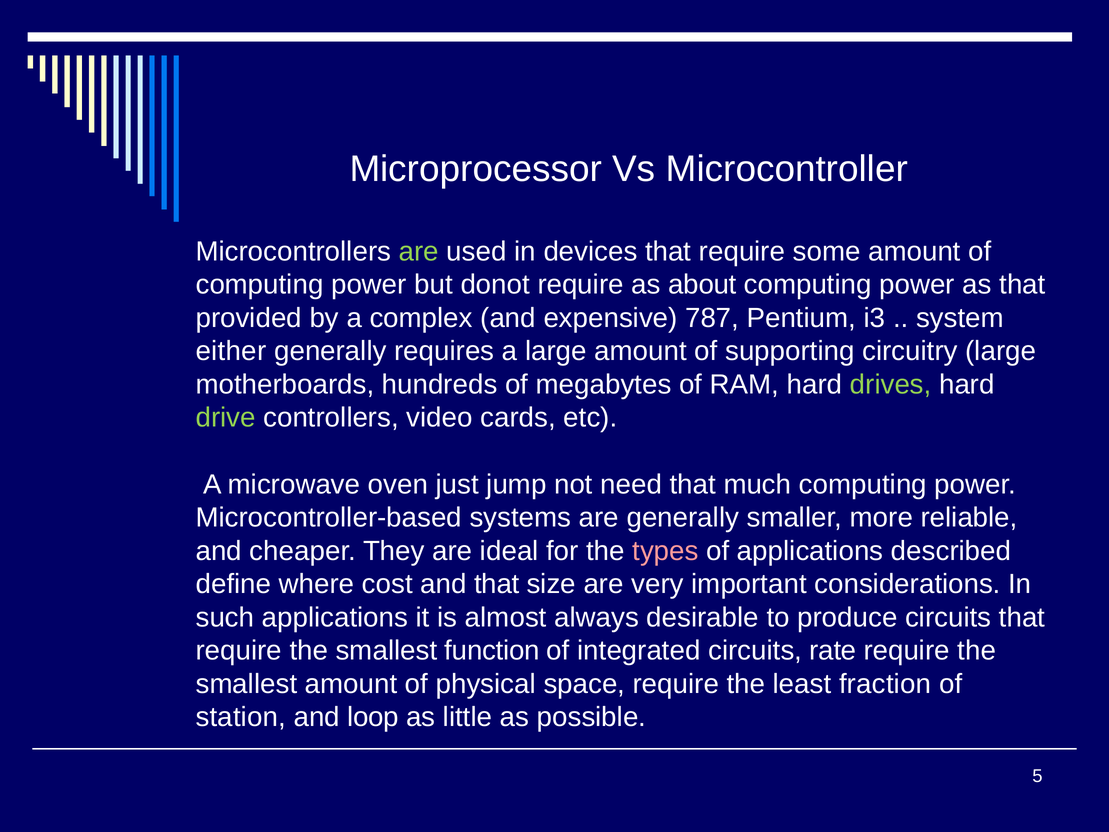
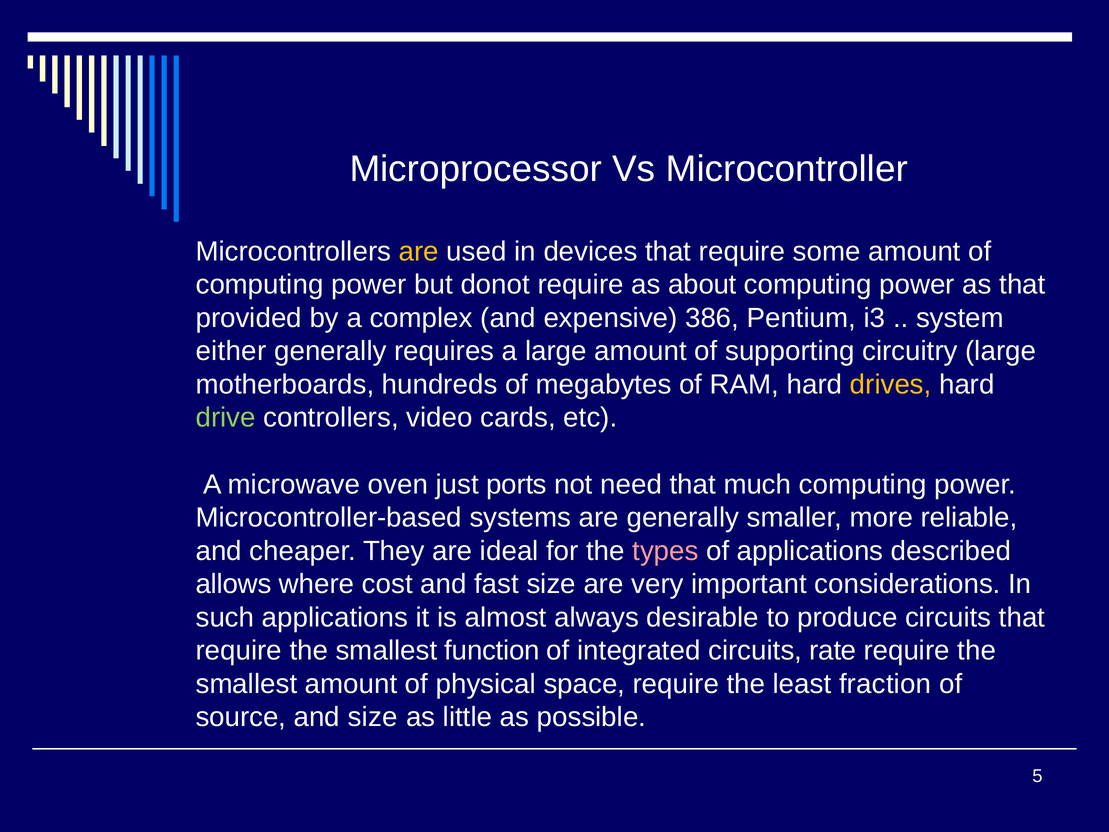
are colour: light green -> yellow (419, 251)
787: 787 -> 386 (712, 318)
drives colour: light green -> yellow (891, 384)
jump: jump -> ports (517, 484)
define: define -> allows (234, 584)
and that: that -> fast (497, 584)
station: station -> source (241, 717)
and loop: loop -> size (373, 717)
